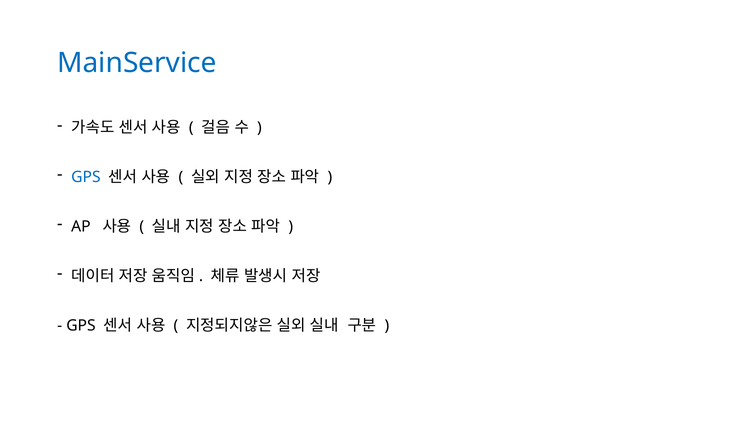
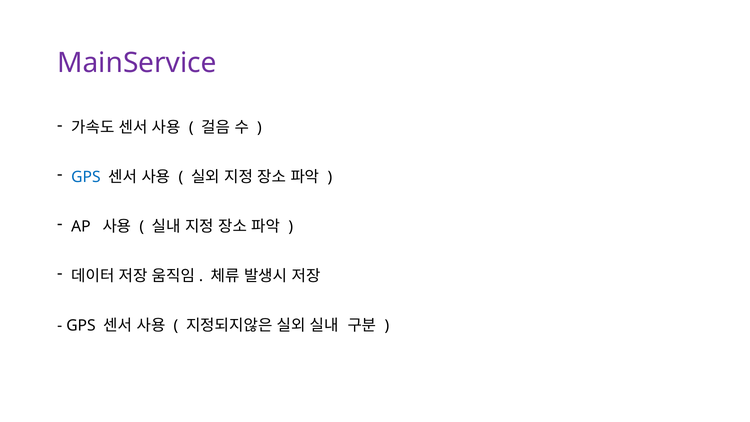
MainService colour: blue -> purple (137, 63)
